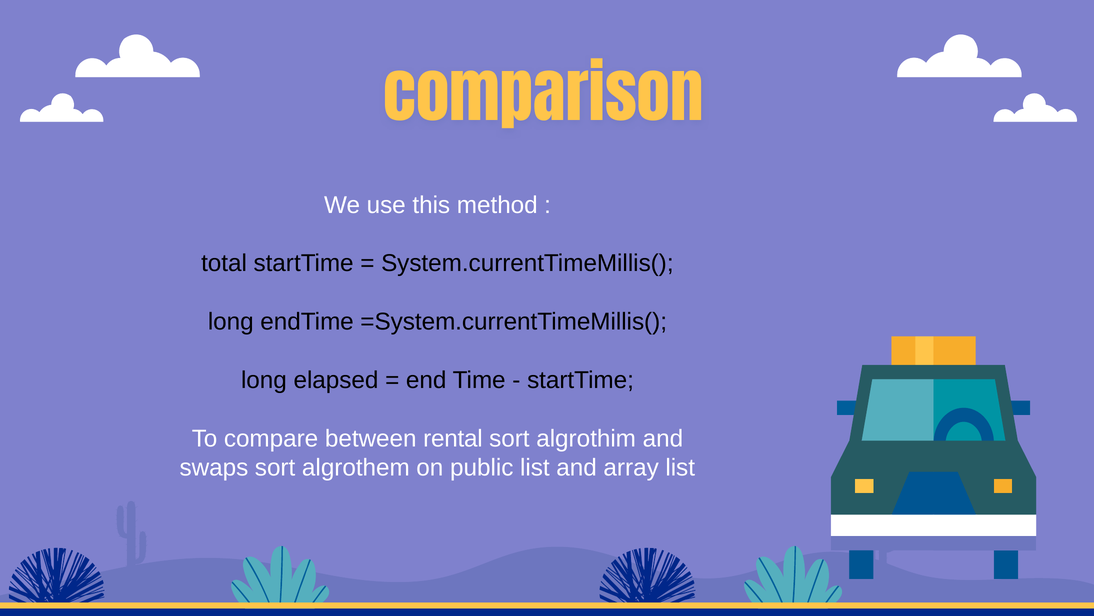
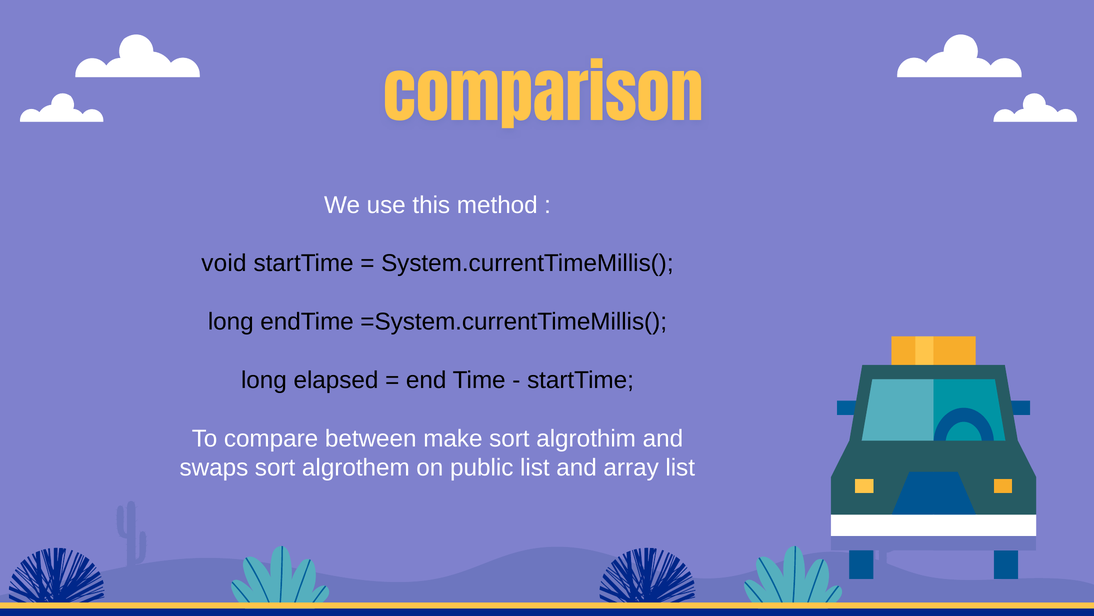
total: total -> void (224, 263)
rental: rental -> make (453, 438)
